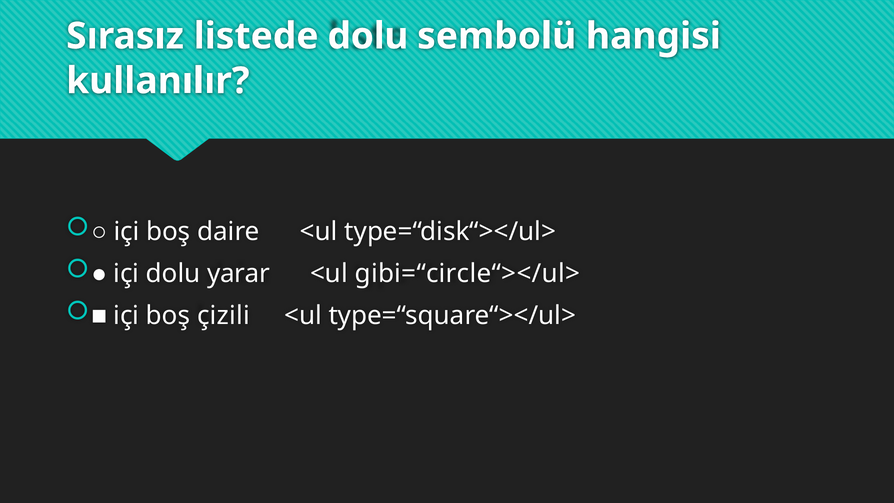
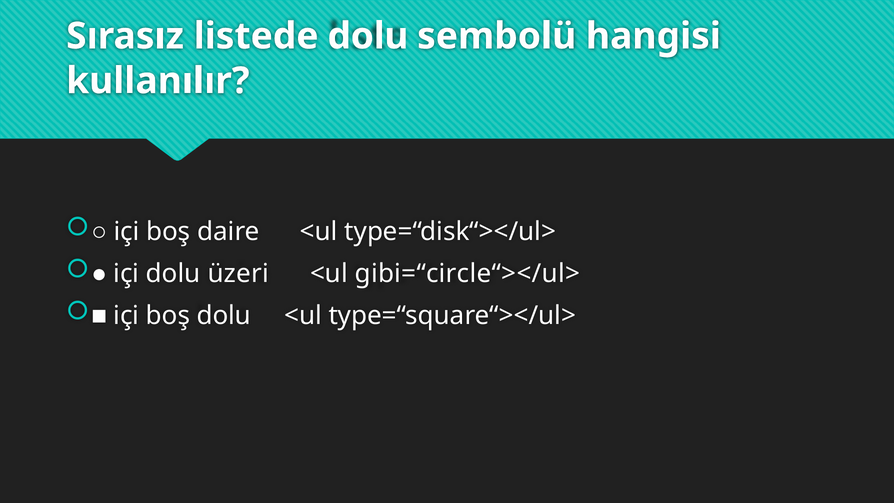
yarar: yarar -> üzeri (238, 273)
boş çizili: çizili -> dolu (224, 315)
